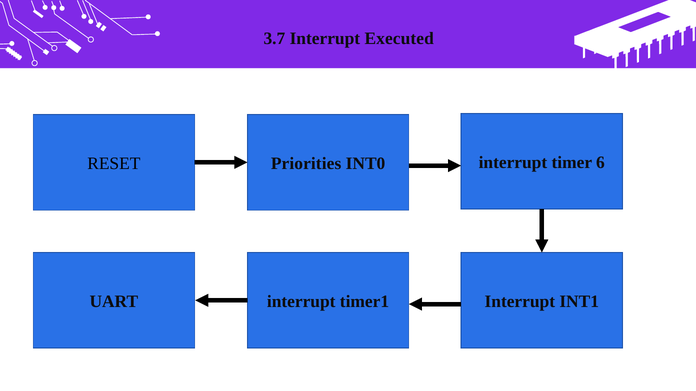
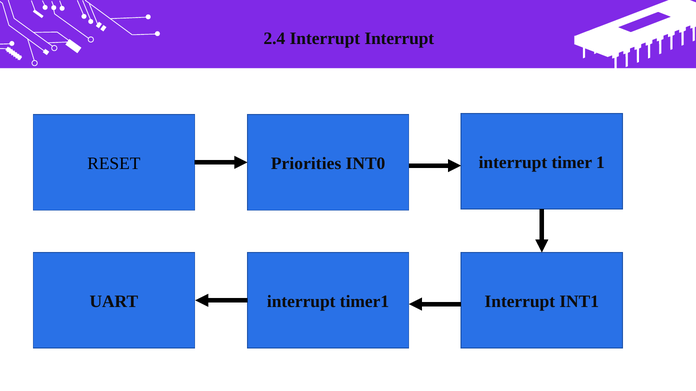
3.7: 3.7 -> 2.4 (274, 38)
Interrupt Executed: Executed -> Interrupt (399, 38)
6: 6 -> 1 (600, 163)
